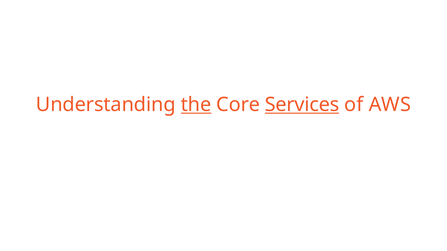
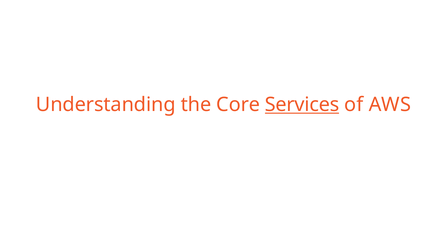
the underline: present -> none (196, 105)
